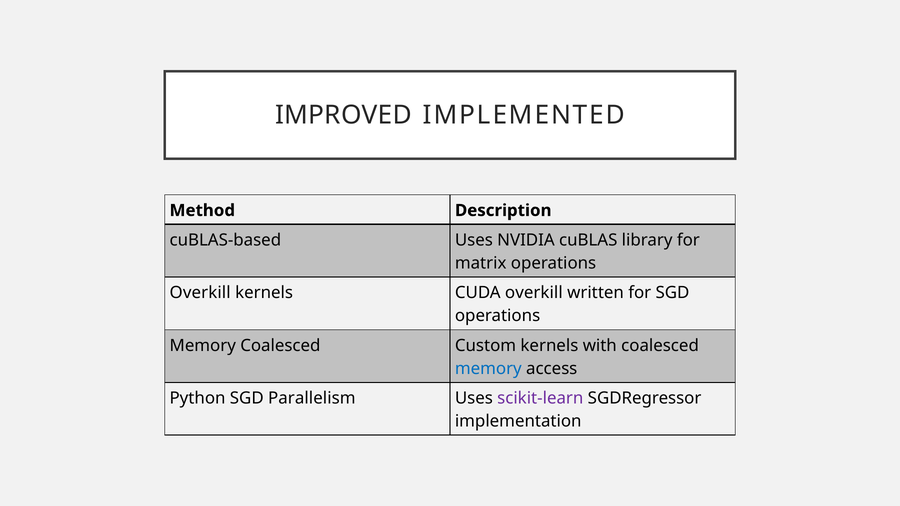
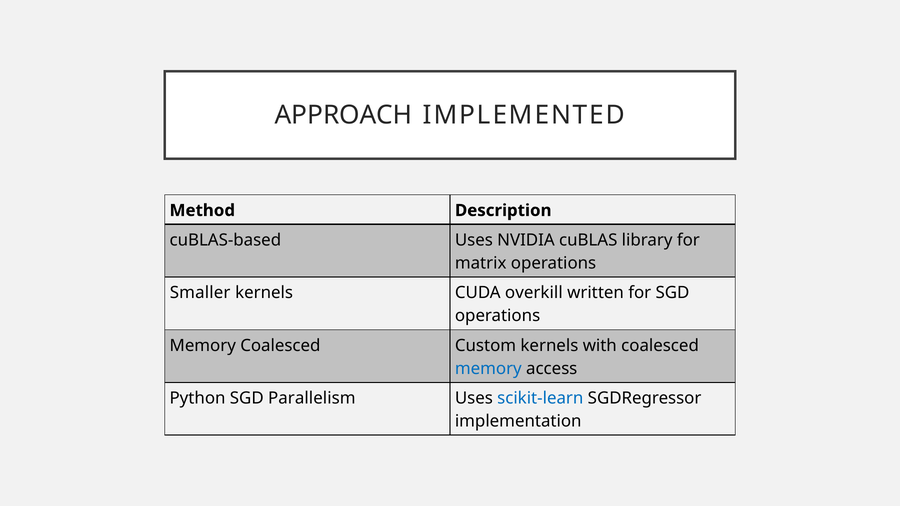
IMPROVED: IMPROVED -> APPROACH (344, 115)
Overkill: Overkill -> Smaller (200, 293)
scikit-learn colour: purple -> blue (540, 398)
